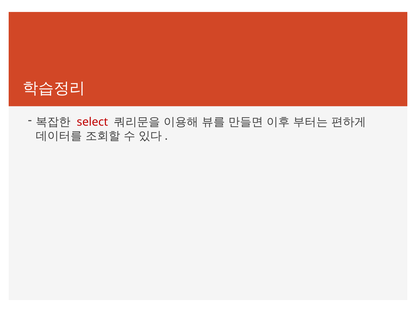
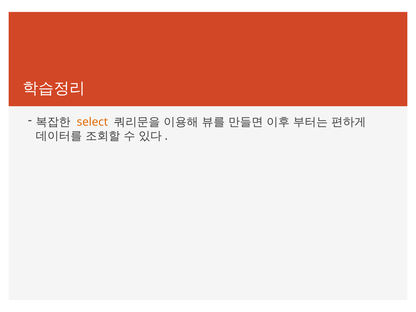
select colour: red -> orange (92, 122)
